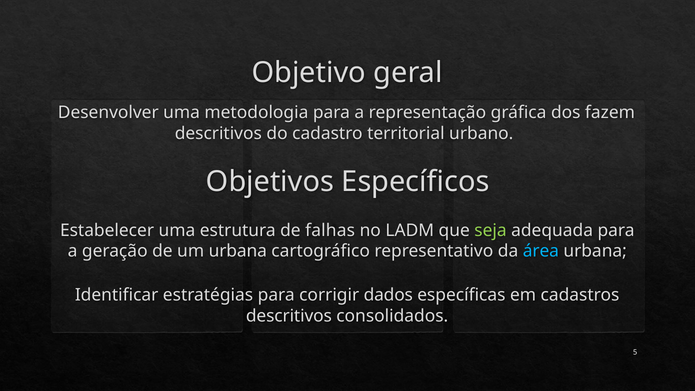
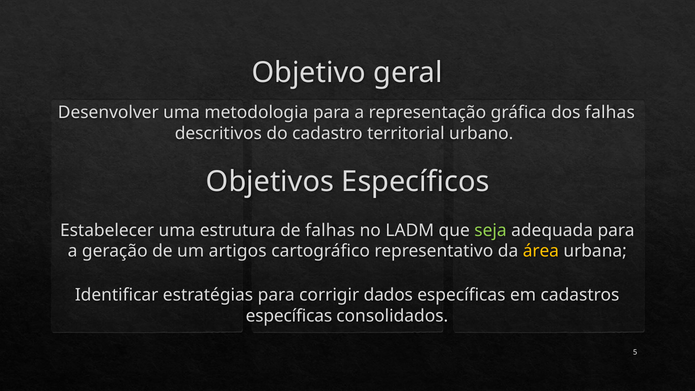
dos fazem: fazem -> falhas (610, 113)
um urbana: urbana -> artigos (238, 251)
área colour: light blue -> yellow (541, 251)
descritivos: descritivos -> específicas (289, 316)
